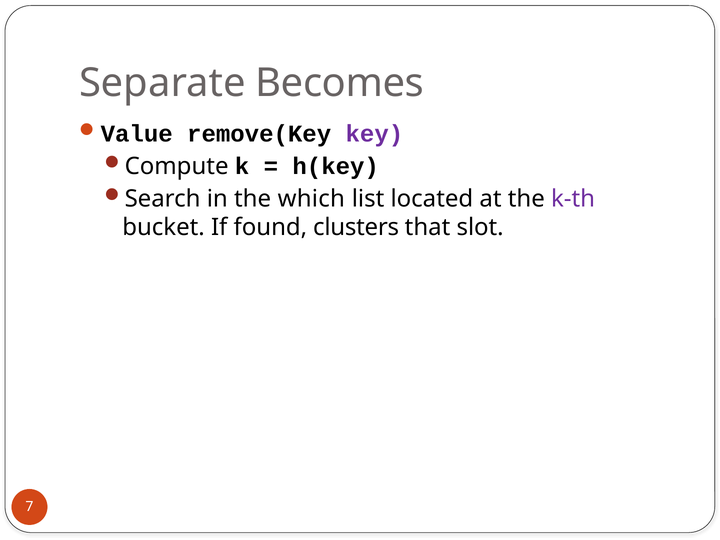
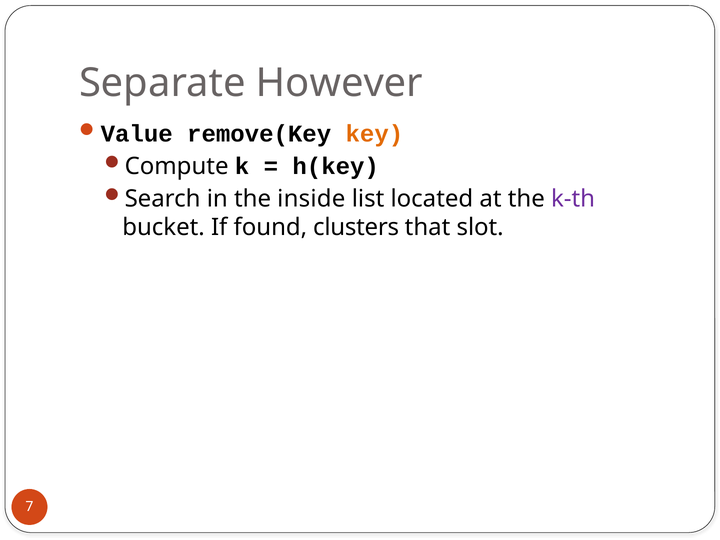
Becomes: Becomes -> However (339, 83)
key colour: purple -> orange (374, 134)
which: which -> inside (311, 199)
